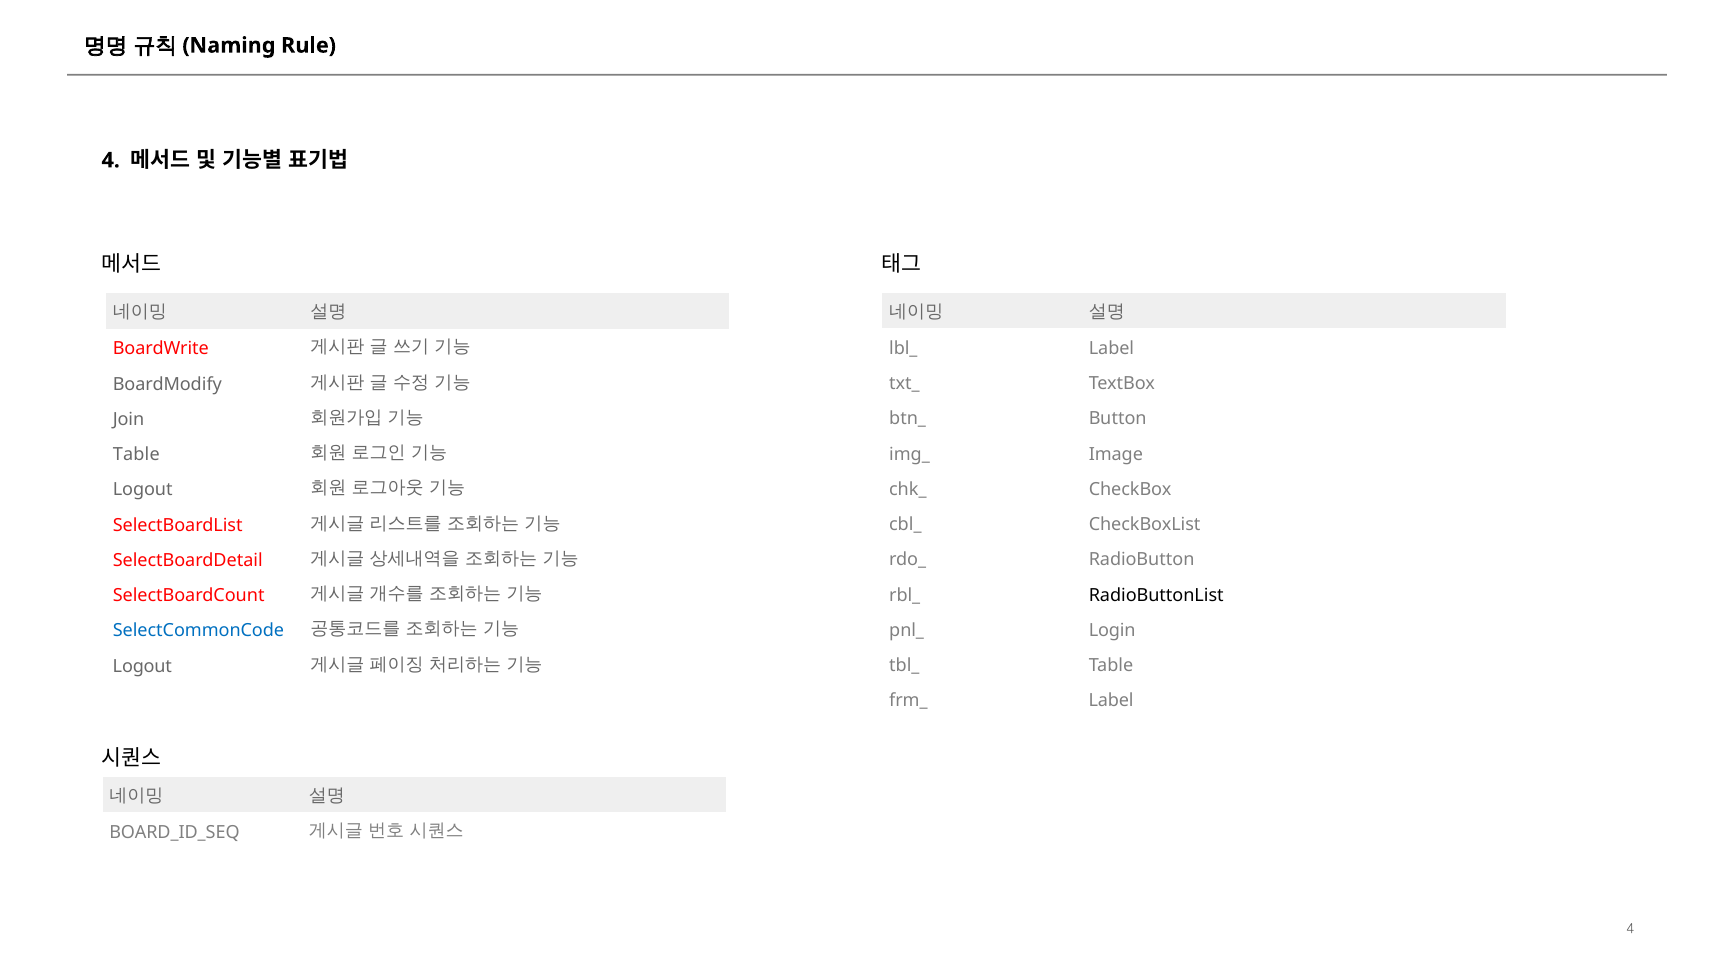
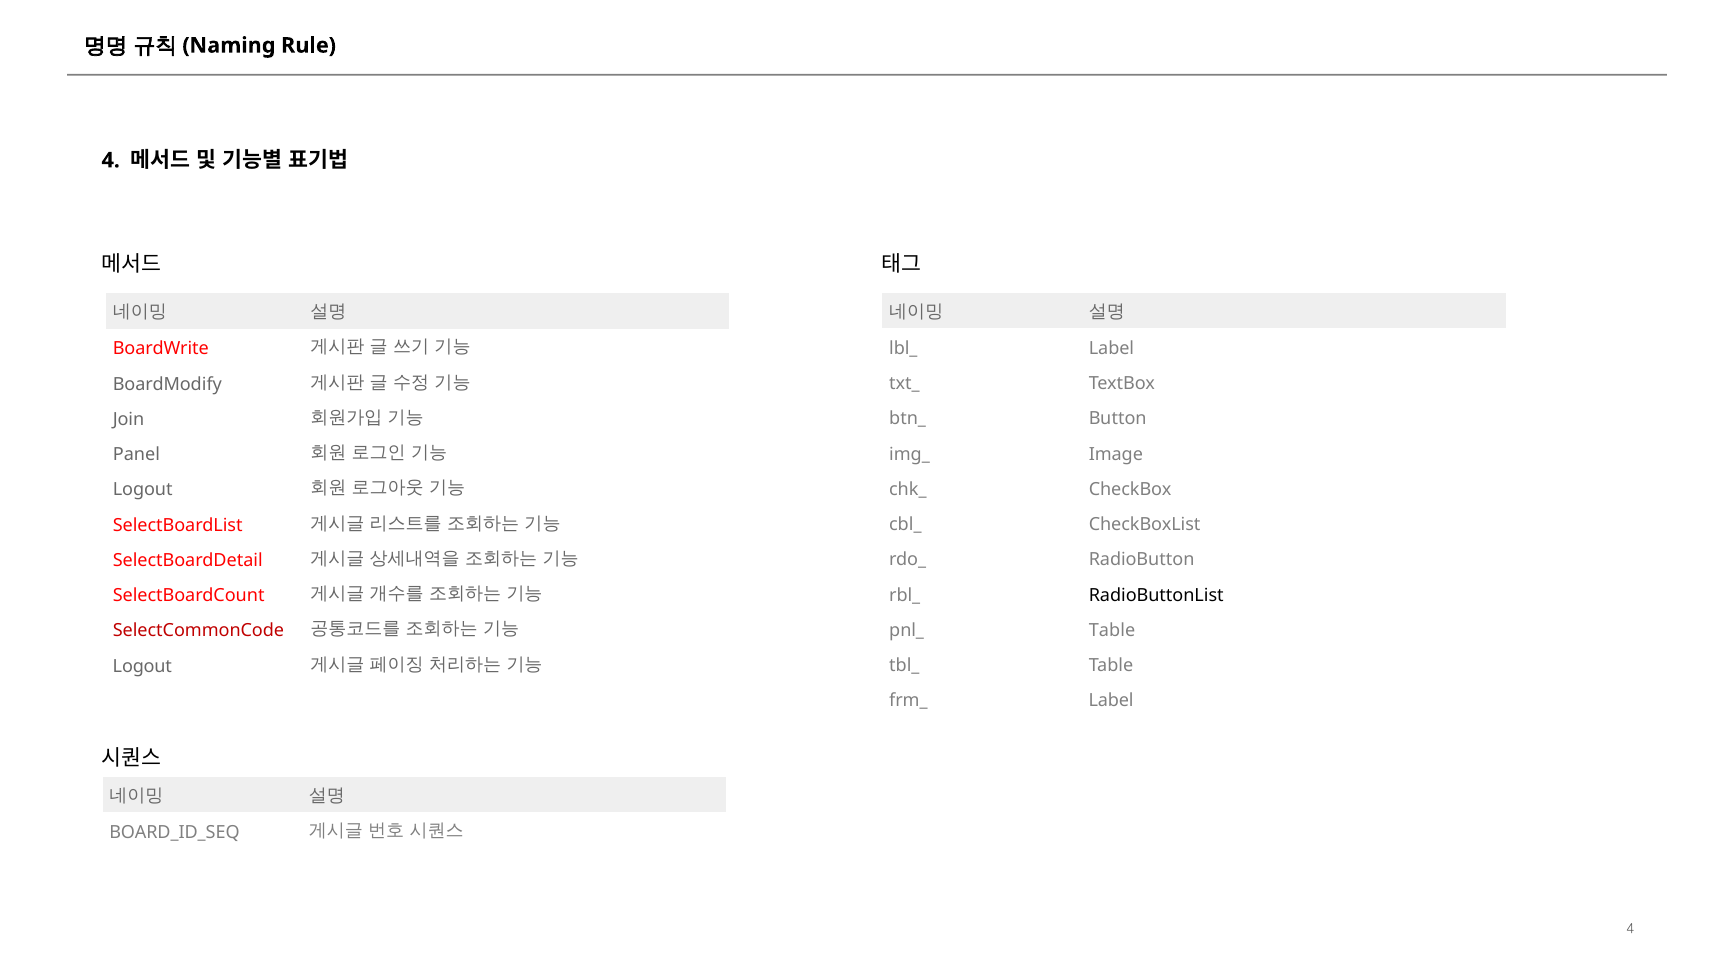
Table: Table -> Panel (136, 455)
Login: Login -> Table (1112, 631)
SelectCommonCode colour: blue -> red (198, 631)
